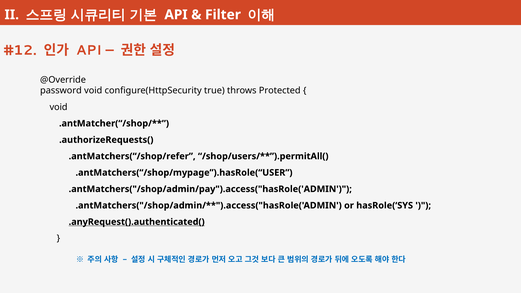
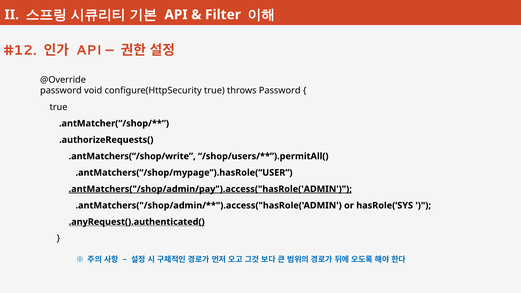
throws Protected: Protected -> Password (280, 91)
void: void -> true (59, 107)
.antMatchers(“/shop/refer: .antMatchers(“/shop/refer -> .antMatchers(“/shop/write (132, 156)
.antMatchers("/shop/admin/pay").access("hasRole('ADMIN underline: none -> present (210, 189)
